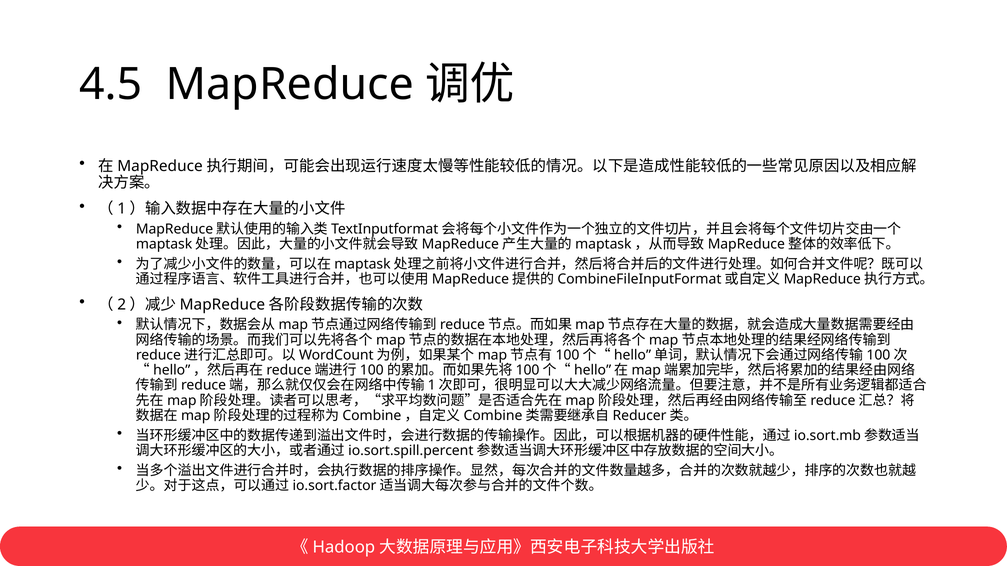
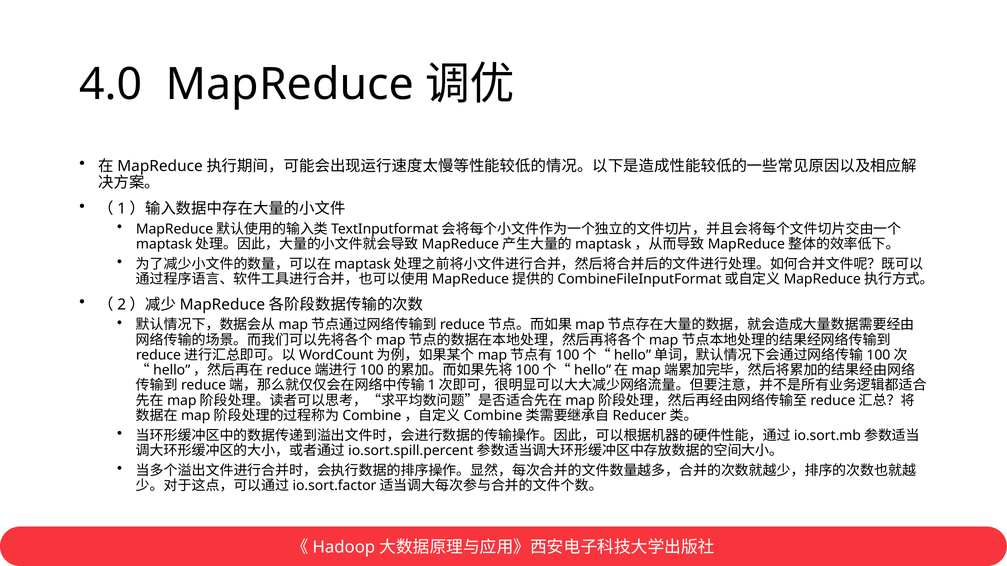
4.5: 4.5 -> 4.0 (111, 85)
